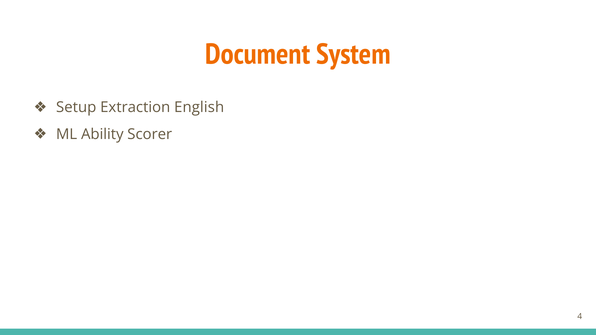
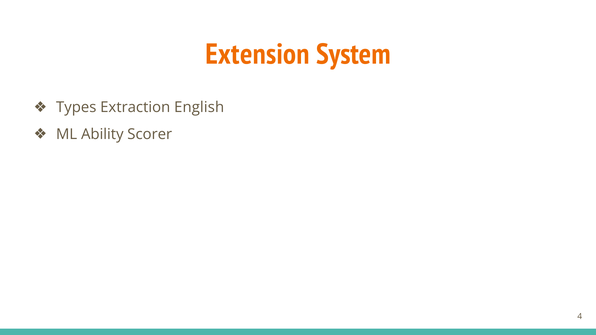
Document: Document -> Extension (258, 54)
Setup: Setup -> Types (76, 107)
